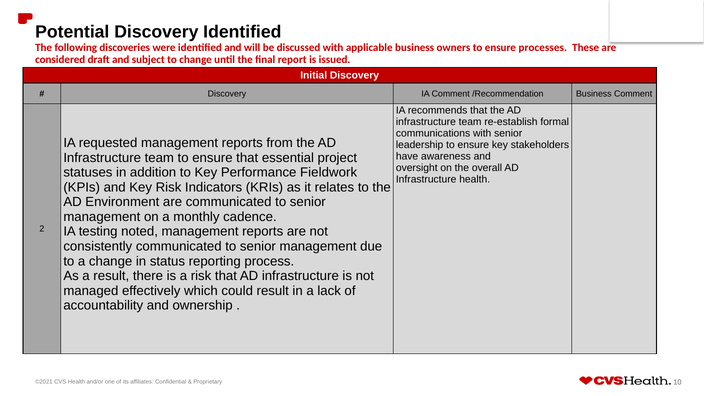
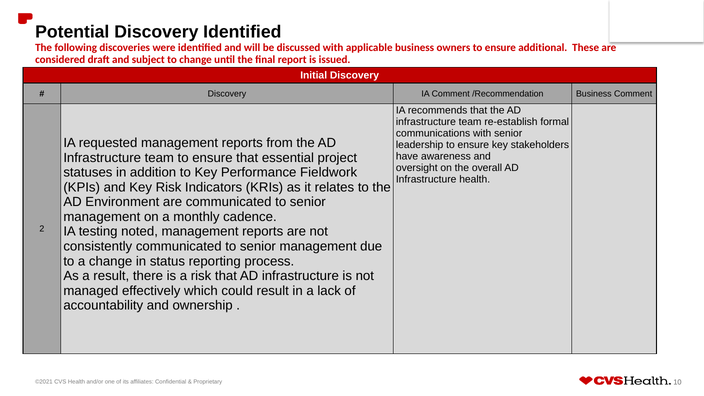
processes: processes -> additional (543, 48)
